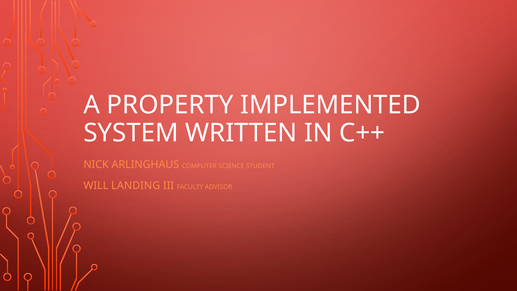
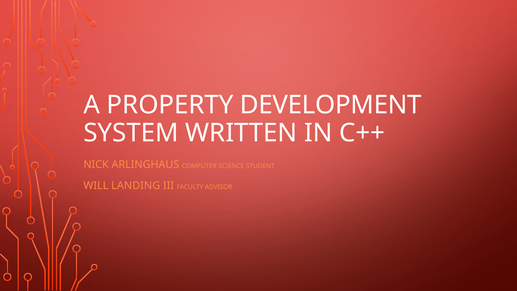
IMPLEMENTED: IMPLEMENTED -> DEVELOPMENT (331, 105)
